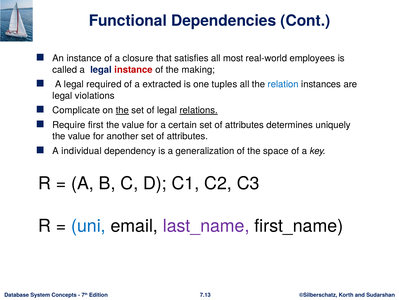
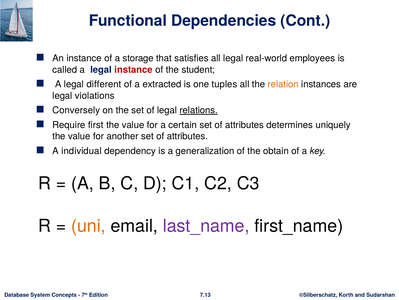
closure: closure -> storage (138, 58)
all most: most -> legal (233, 58)
making: making -> student (198, 69)
required: required -> different (104, 84)
relation colour: blue -> orange (283, 84)
Complicate: Complicate -> Conversely (76, 110)
the underline: present -> none (122, 110)
space: space -> obtain (276, 151)
uni colour: blue -> orange (88, 226)
